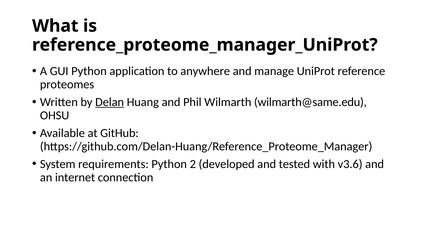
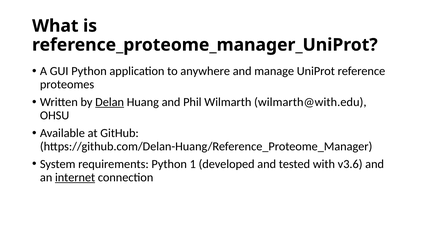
wilmarth@same.edu: wilmarth@same.edu -> wilmarth@with.edu (310, 102)
2: 2 -> 1 (193, 164)
internet underline: none -> present (75, 177)
